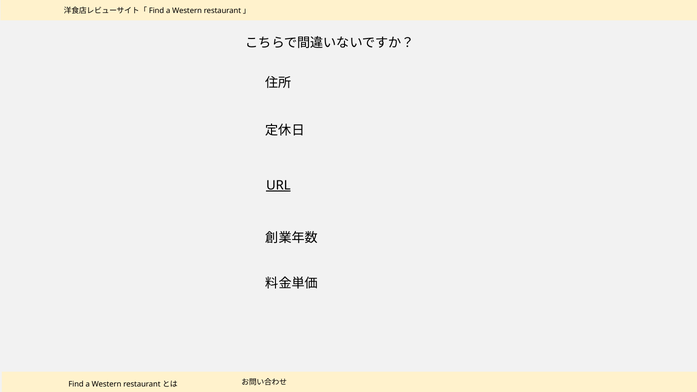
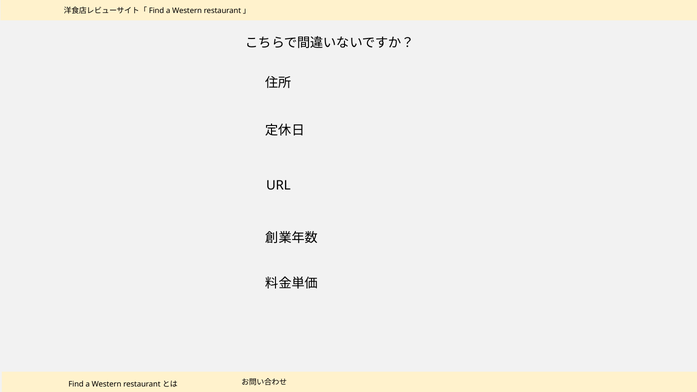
URL underline: present -> none (278, 185)
